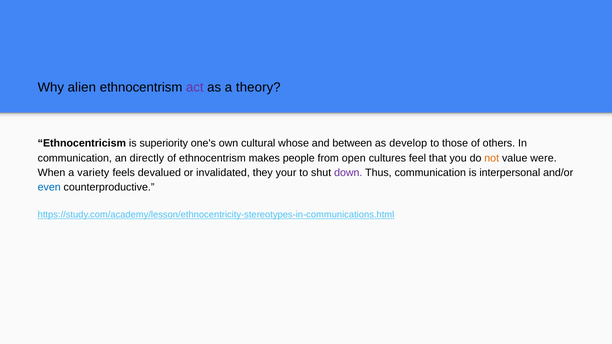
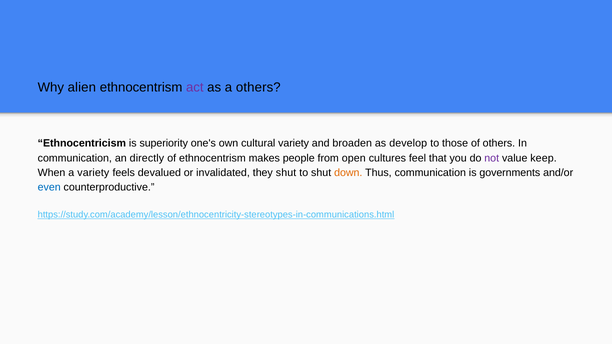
a theory: theory -> others (258, 88)
cultural whose: whose -> variety (294, 144)
between: between -> broaden (352, 144)
not colour: orange -> purple (492, 158)
were: were -> keep (544, 158)
they your: your -> shut (286, 173)
down colour: purple -> orange (348, 173)
interpersonal: interpersonal -> governments (510, 173)
